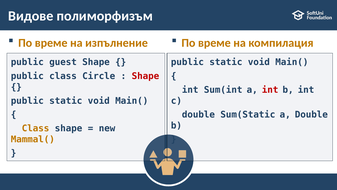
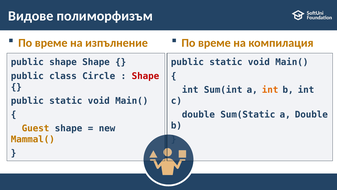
public guest: guest -> shape (63, 62)
int colour: red -> orange (270, 90)
Class: Class -> Guest (36, 128)
